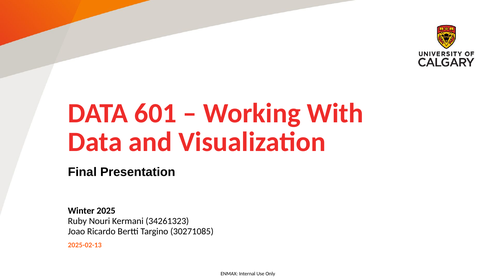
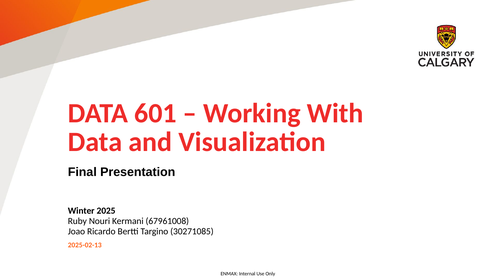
34261323: 34261323 -> 67961008 (167, 221)
